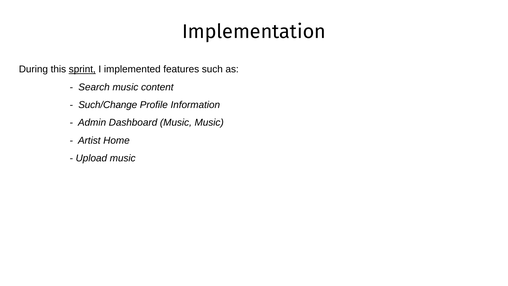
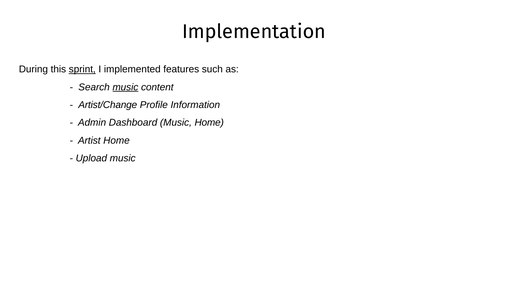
music underline: none -> present (125, 87)
Such/Change: Such/Change -> Artist/Change (108, 105)
Music Music: Music -> Home (209, 123)
